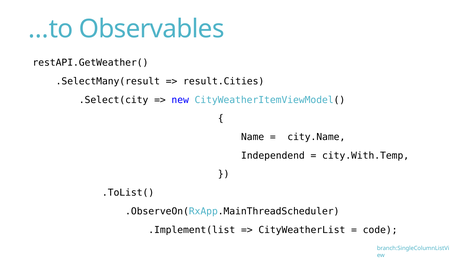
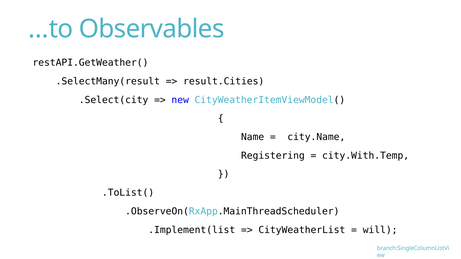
Independend: Independend -> Registering (273, 156)
code: code -> will (380, 230)
